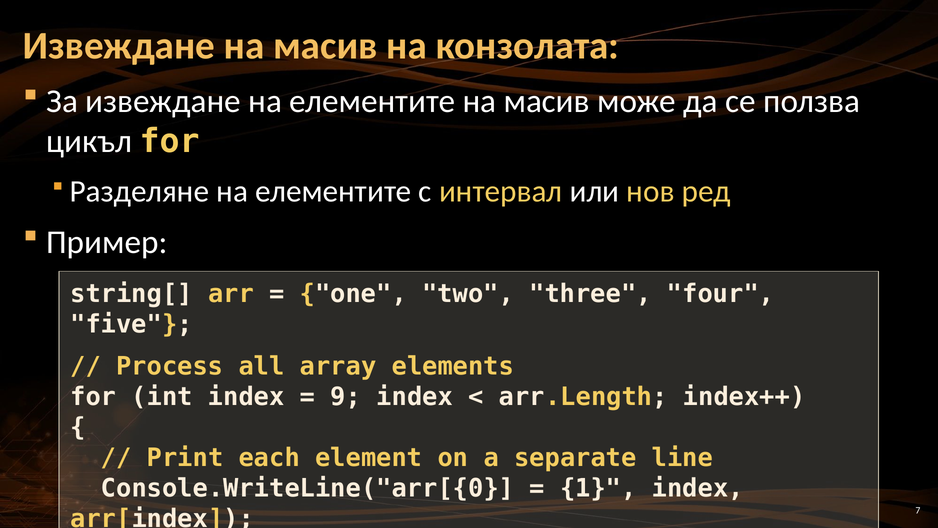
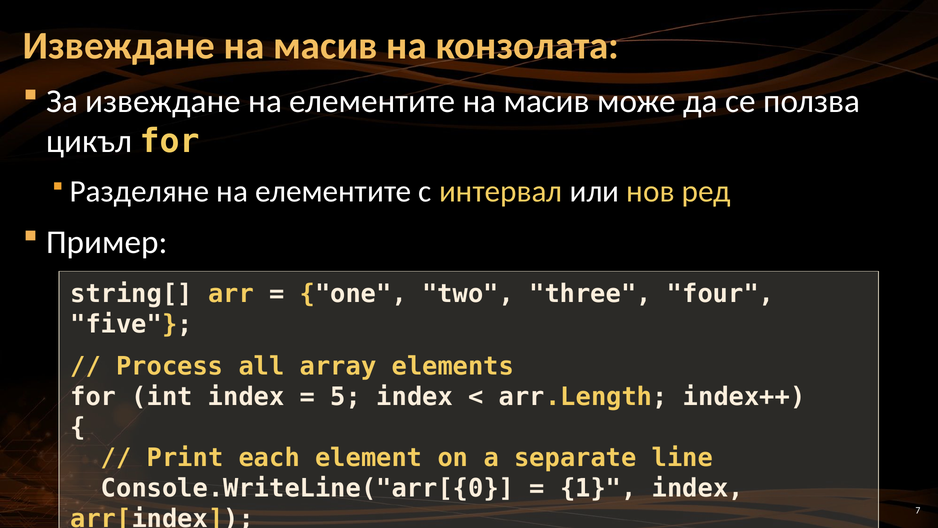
9: 9 -> 5 (346, 397)
